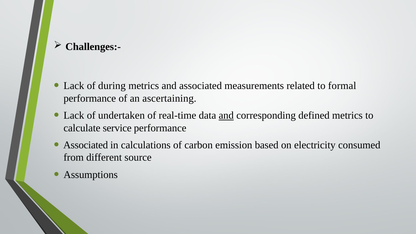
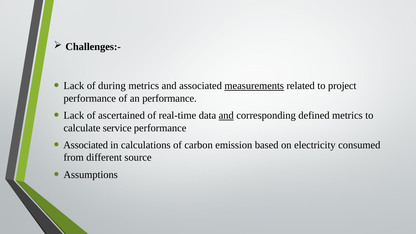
measurements underline: none -> present (254, 86)
formal: formal -> project (342, 86)
an ascertaining: ascertaining -> performance (169, 98)
undertaken: undertaken -> ascertained (122, 115)
